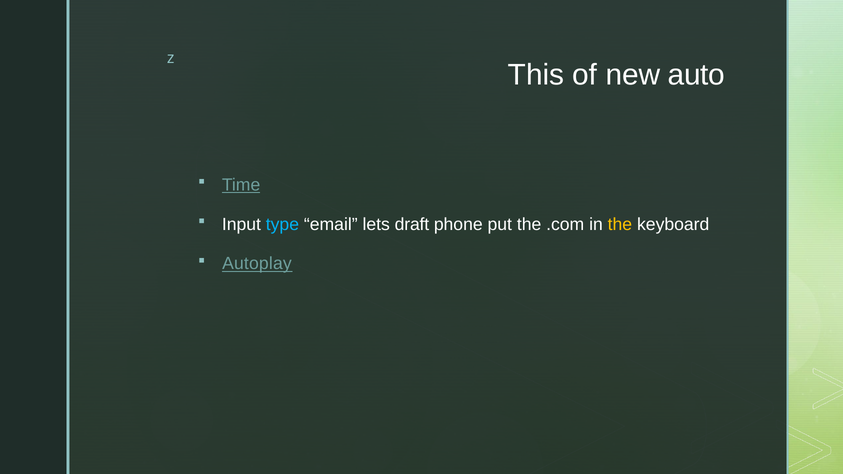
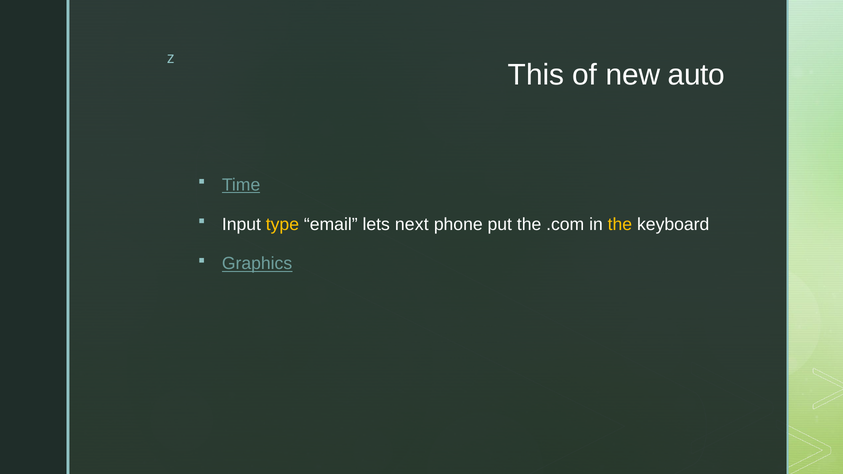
type colour: light blue -> yellow (282, 224)
draft: draft -> next (412, 224)
Autoplay: Autoplay -> Graphics (257, 264)
